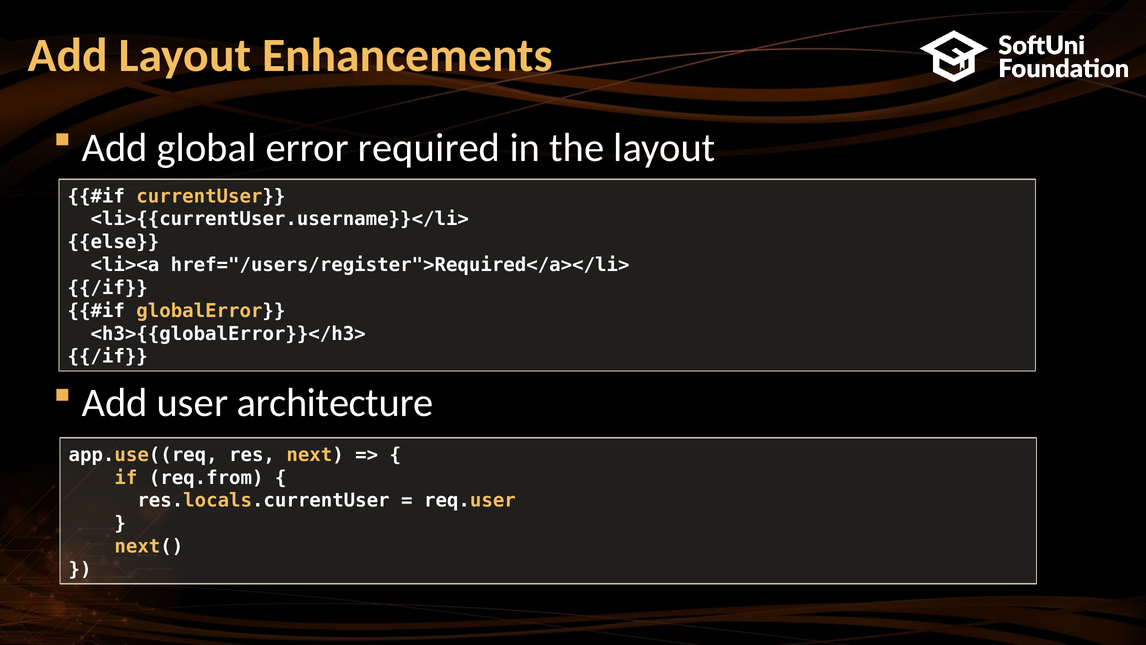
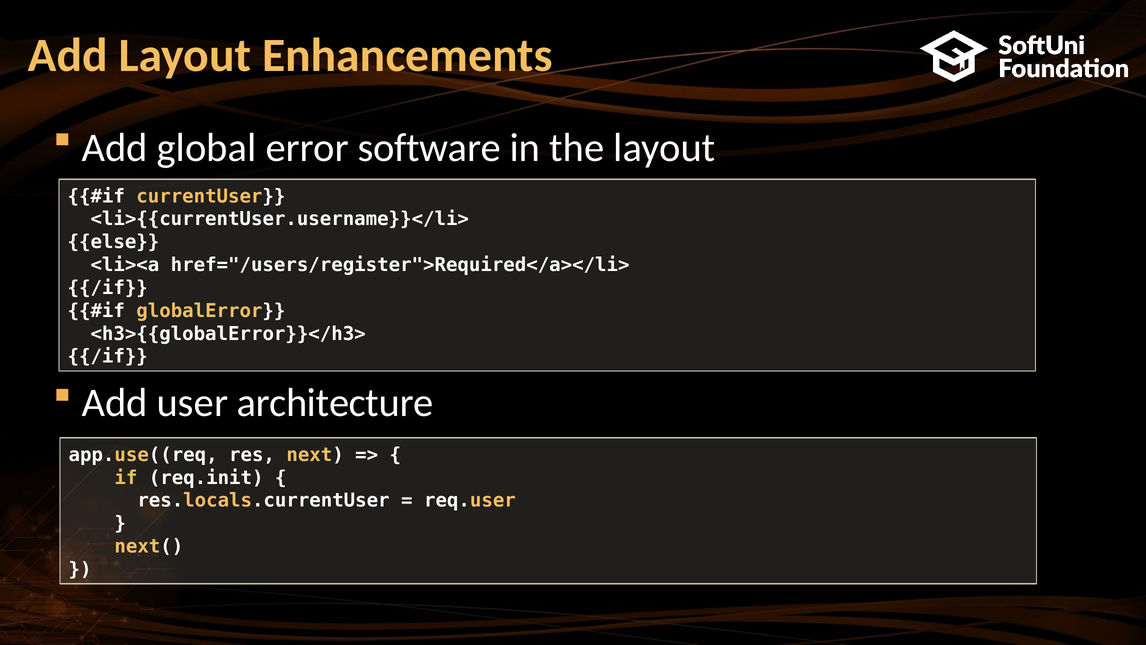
required: required -> software (429, 148)
req.from: req.from -> req.init (206, 478)
